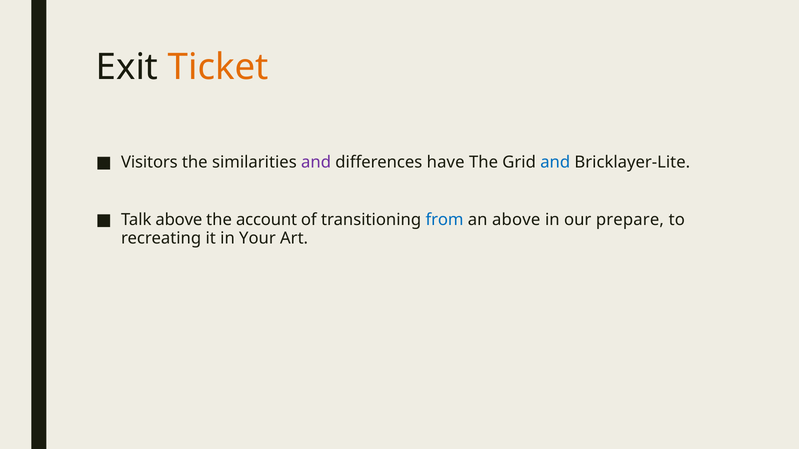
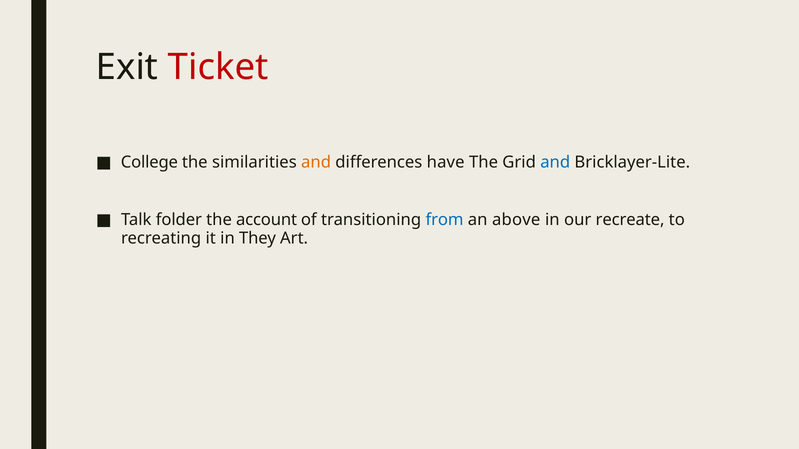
Ticket colour: orange -> red (218, 67)
Visitors: Visitors -> College (149, 162)
and colour: purple -> orange (316, 162)
Talk above: above -> folder (179, 220)
prepare: prepare -> recreate (630, 220)
Your: Your -> They (258, 239)
